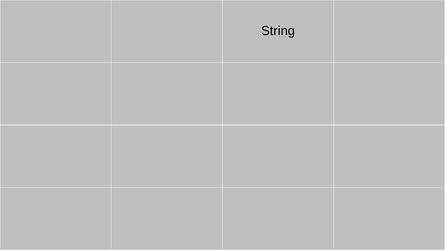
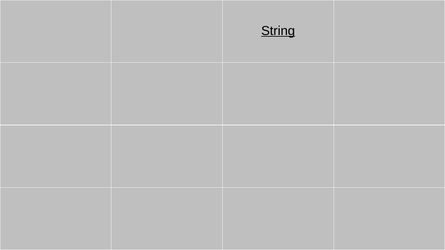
String underline: none -> present (278, 31)
